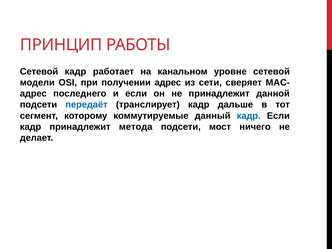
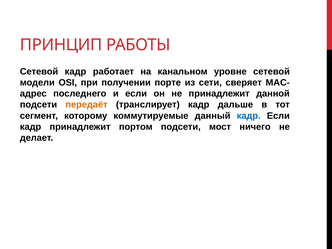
получении адрес: адрес -> порте (168, 83)
передаёт colour: blue -> orange (87, 105)
метода: метода -> портом (136, 127)
